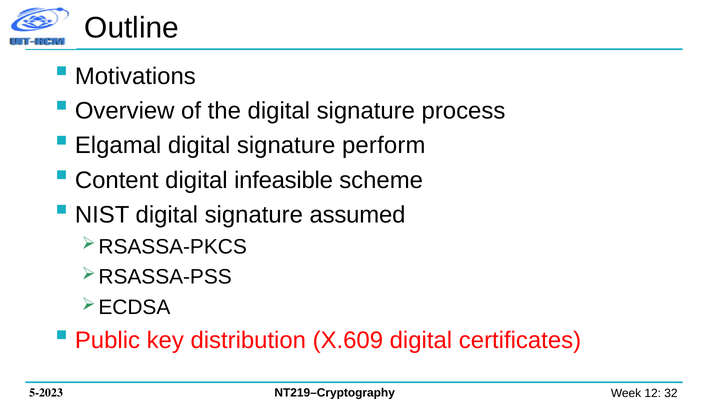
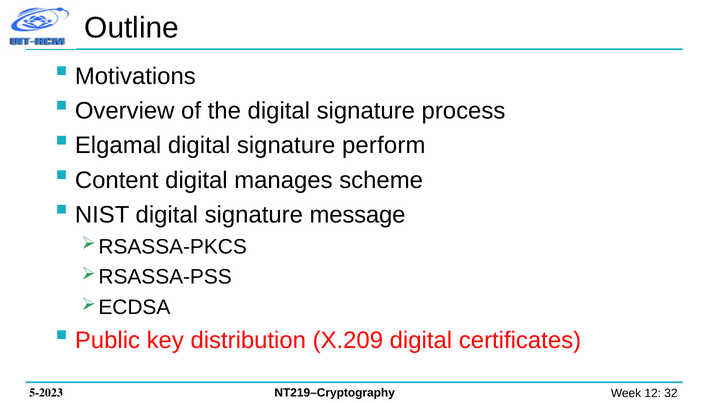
infeasible: infeasible -> manages (283, 180)
assumed: assumed -> message (358, 215)
X.609: X.609 -> X.209 (348, 341)
